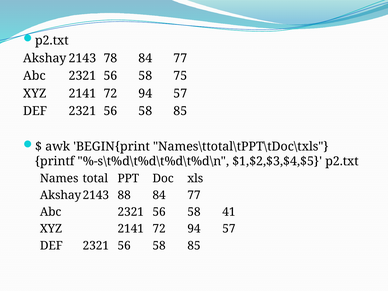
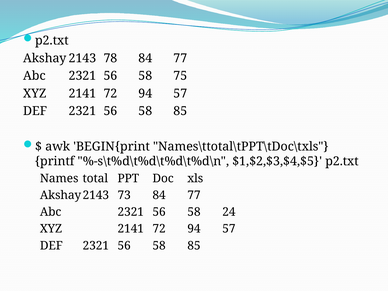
88: 88 -> 73 (124, 195)
41: 41 -> 24 (229, 212)
